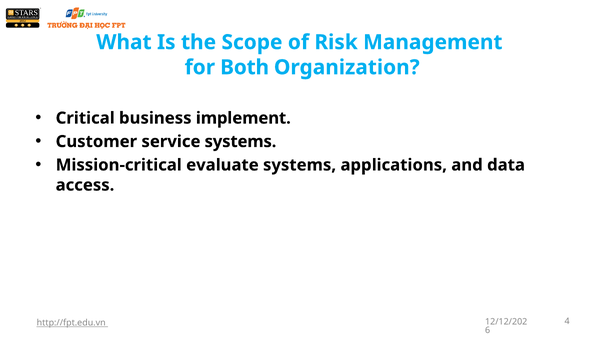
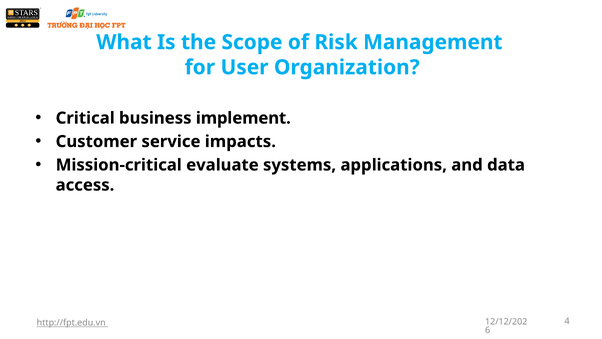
Both: Both -> User (245, 67)
service systems: systems -> impacts (240, 141)
